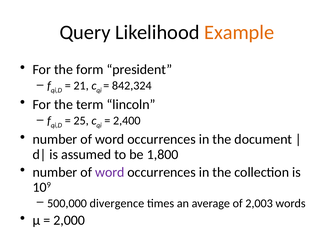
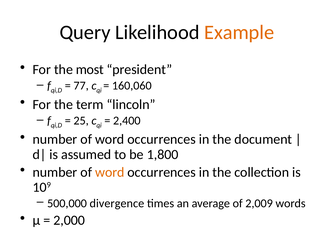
form: form -> most (90, 69)
21: 21 -> 77 (81, 86)
842,324: 842,324 -> 160,060 (132, 86)
word colour: purple -> orange (110, 172)
2,003: 2,003 -> 2,009 (259, 203)
